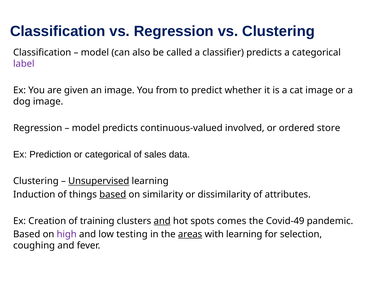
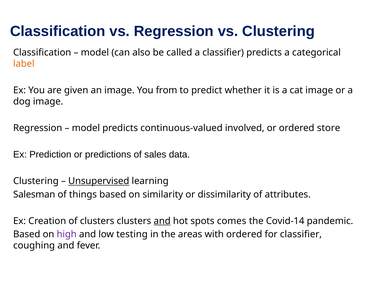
label colour: purple -> orange (24, 64)
or categorical: categorical -> predictions (108, 154)
Induction: Induction -> Salesman (34, 194)
based underline: present -> none (113, 194)
of training: training -> clusters (97, 220)
Covid-49: Covid-49 -> Covid-14 (285, 220)
areas underline: present -> none (190, 234)
with learning: learning -> ordered (244, 234)
for selection: selection -> classifier (301, 234)
